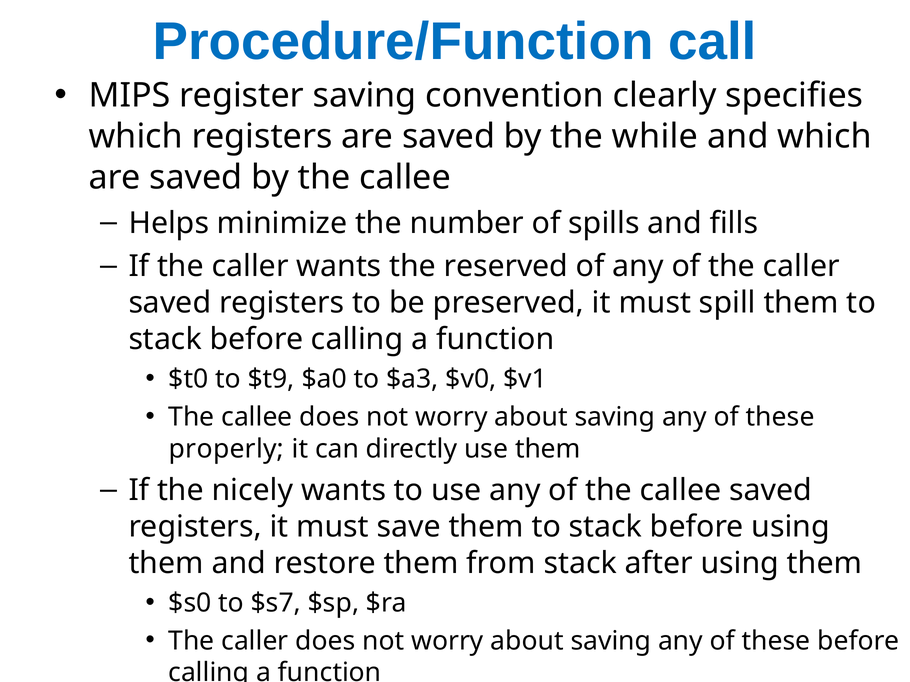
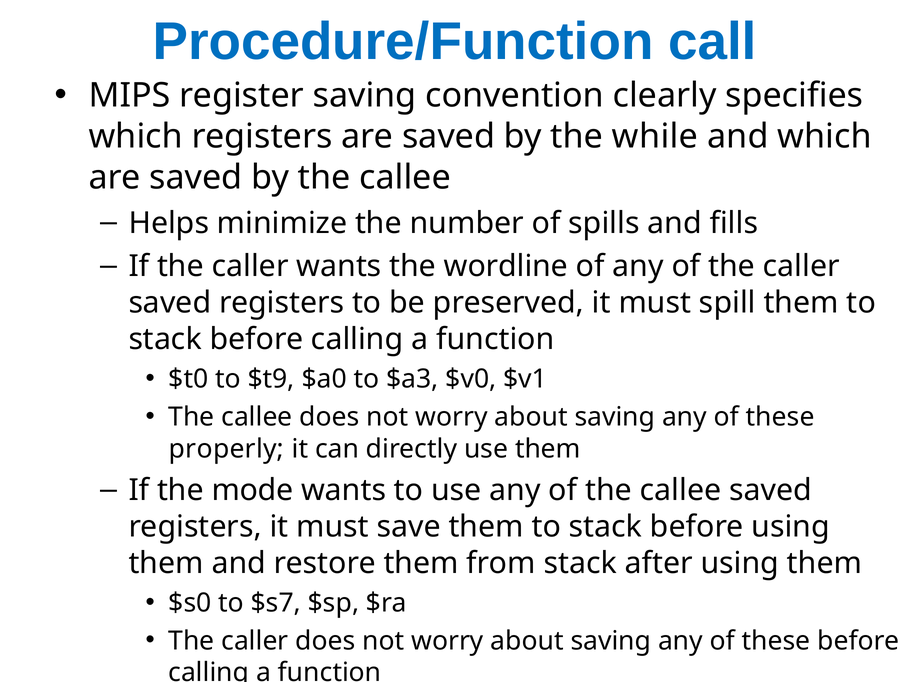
reserved: reserved -> wordline (506, 267)
nicely: nicely -> mode (253, 491)
